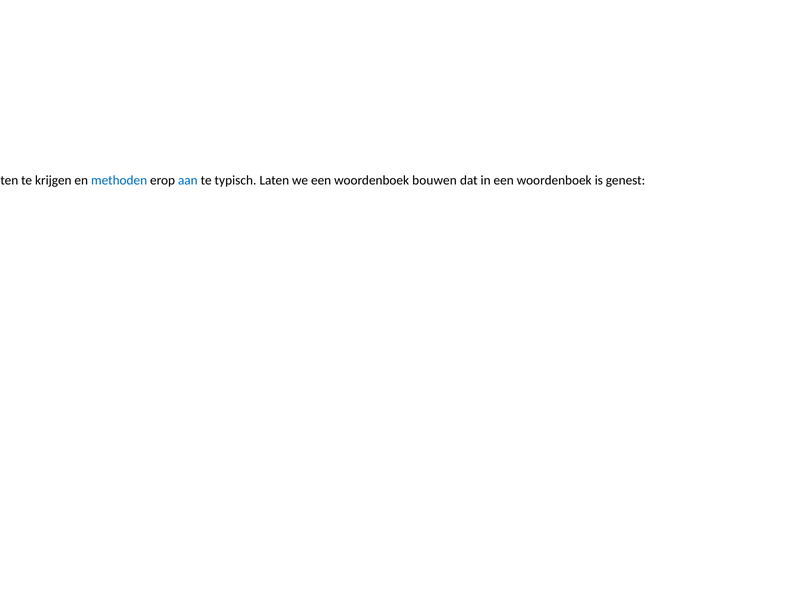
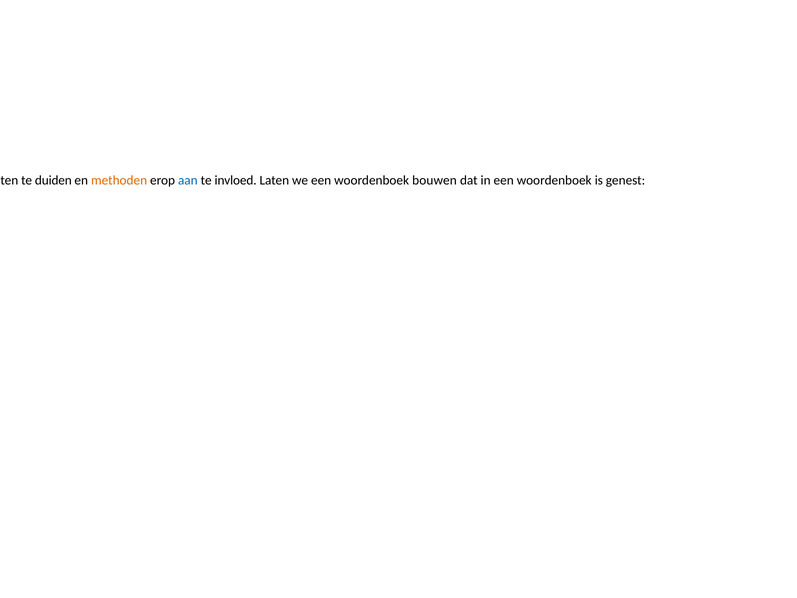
krijgen: krijgen -> duiden (53, 180)
methoden colour: blue -> orange (119, 180)
typisch: typisch -> invloed (236, 180)
